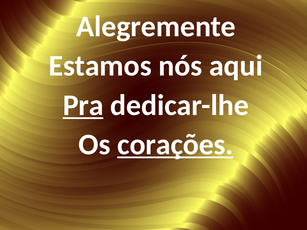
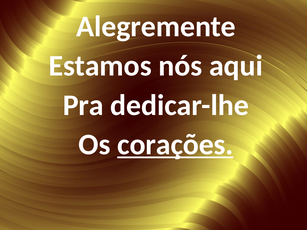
Pra underline: present -> none (83, 105)
